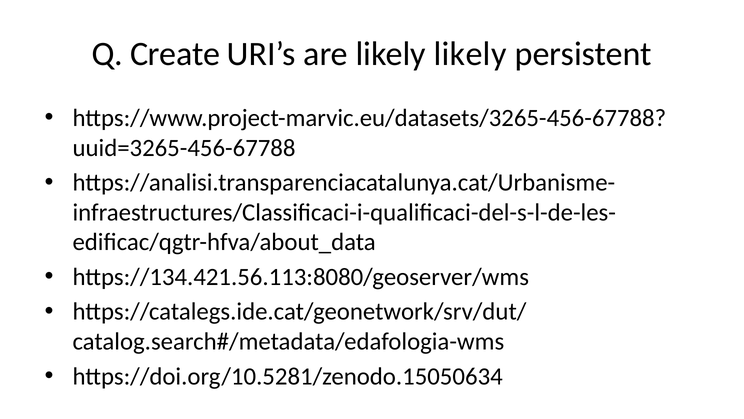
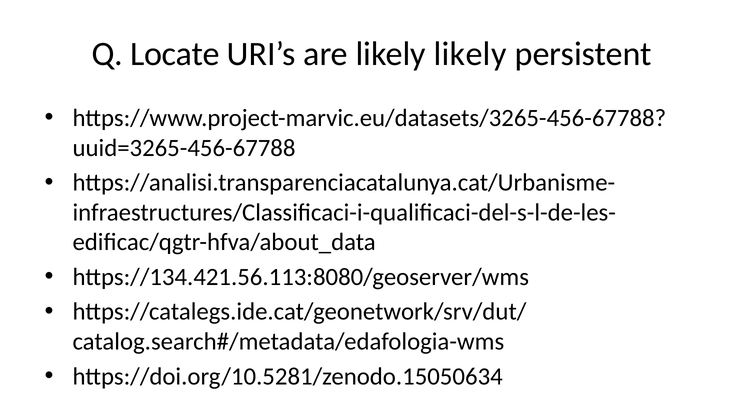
Create: Create -> Locate (175, 54)
